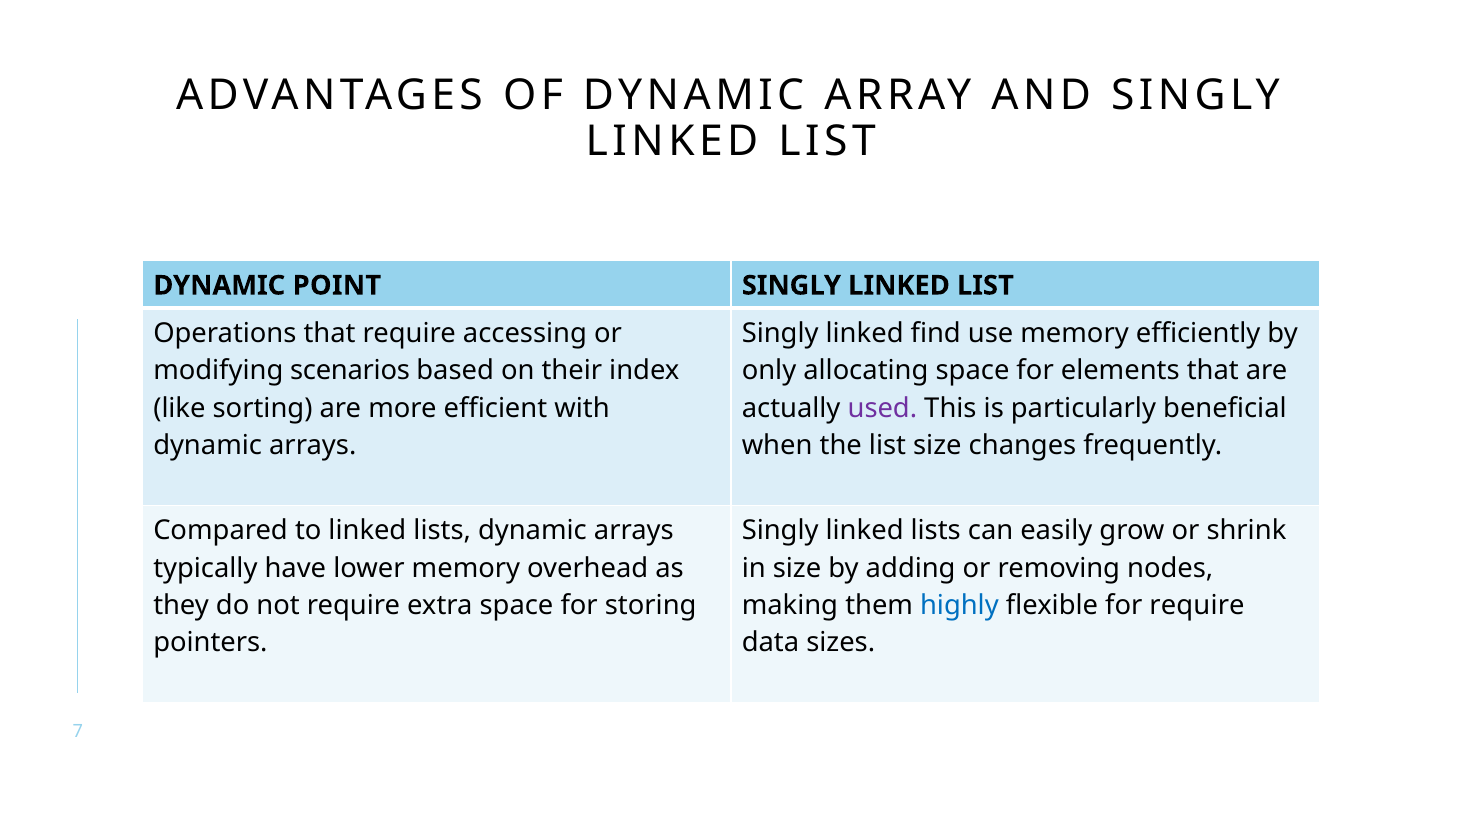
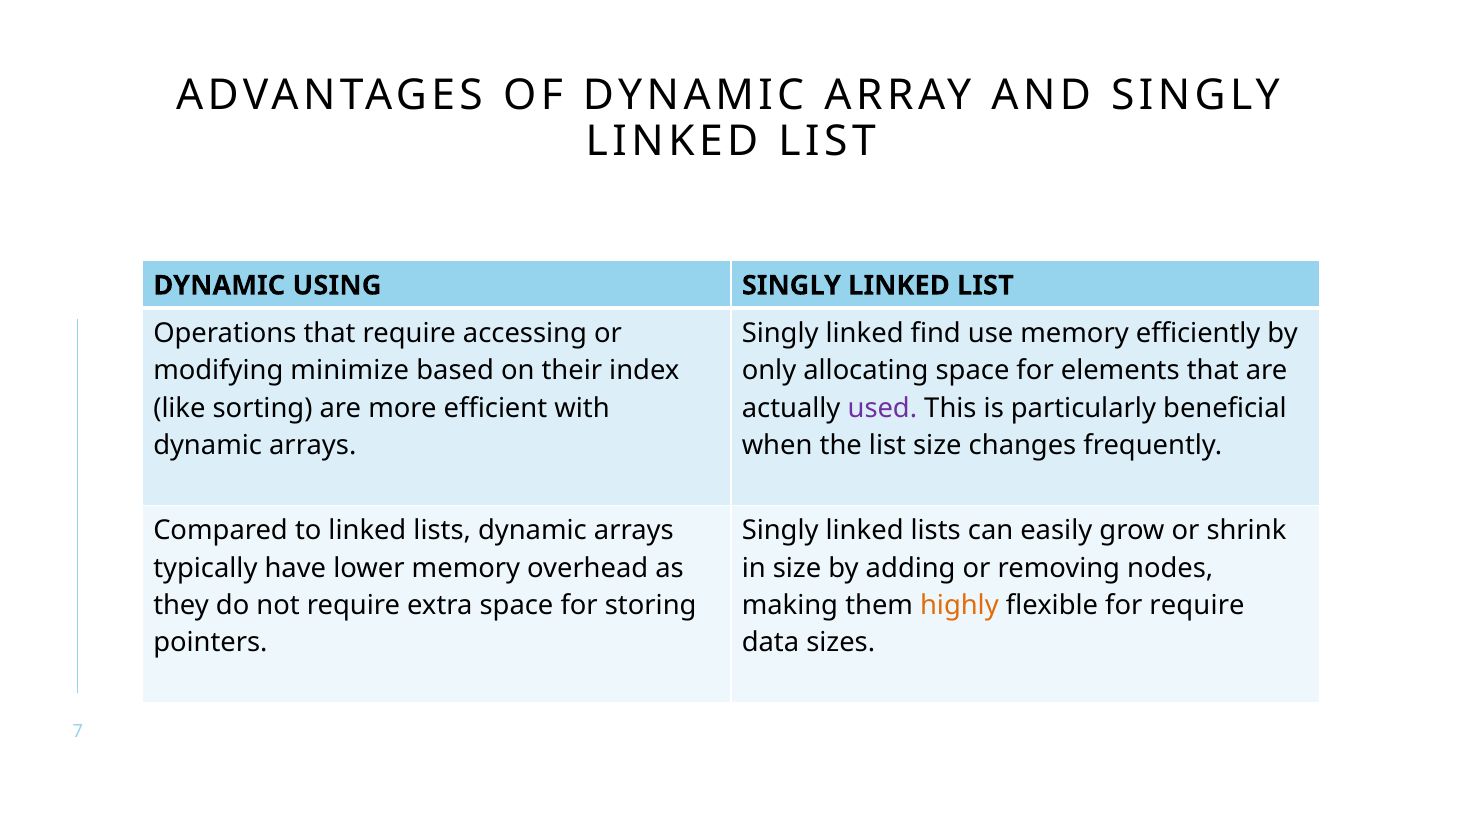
POINT: POINT -> USING (337, 286)
scenarios: scenarios -> minimize (350, 371)
highly colour: blue -> orange (959, 606)
